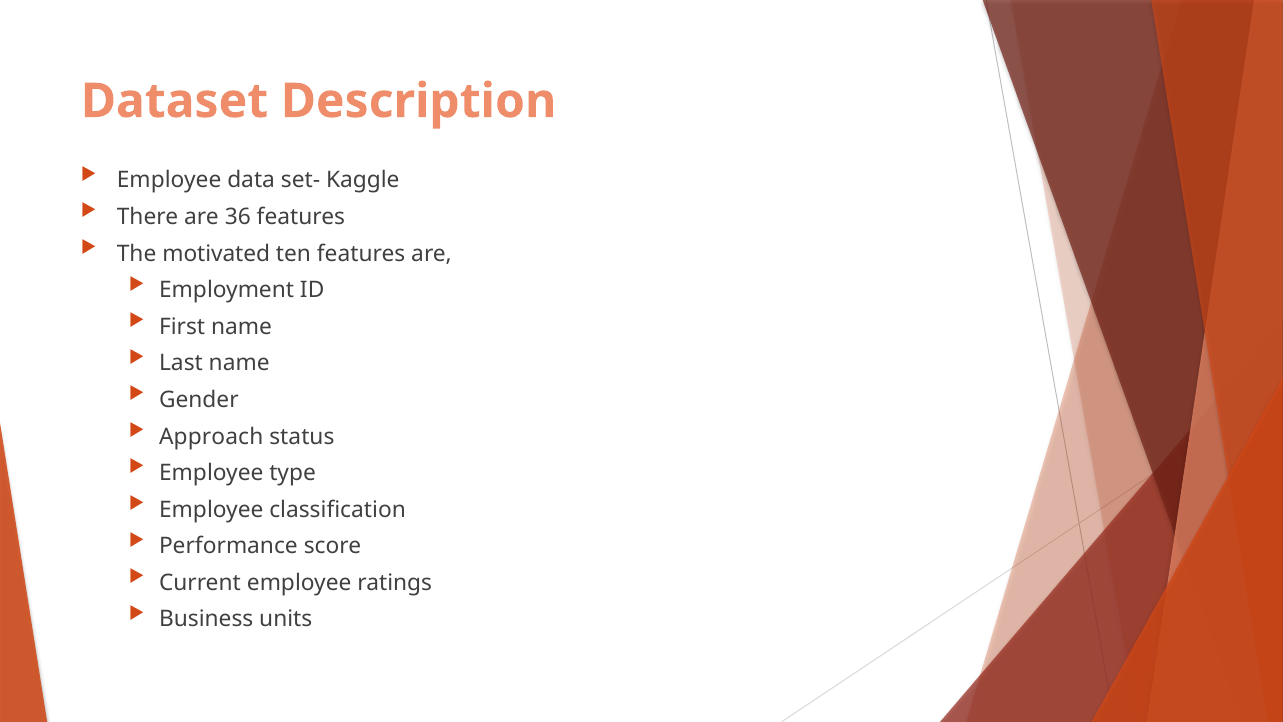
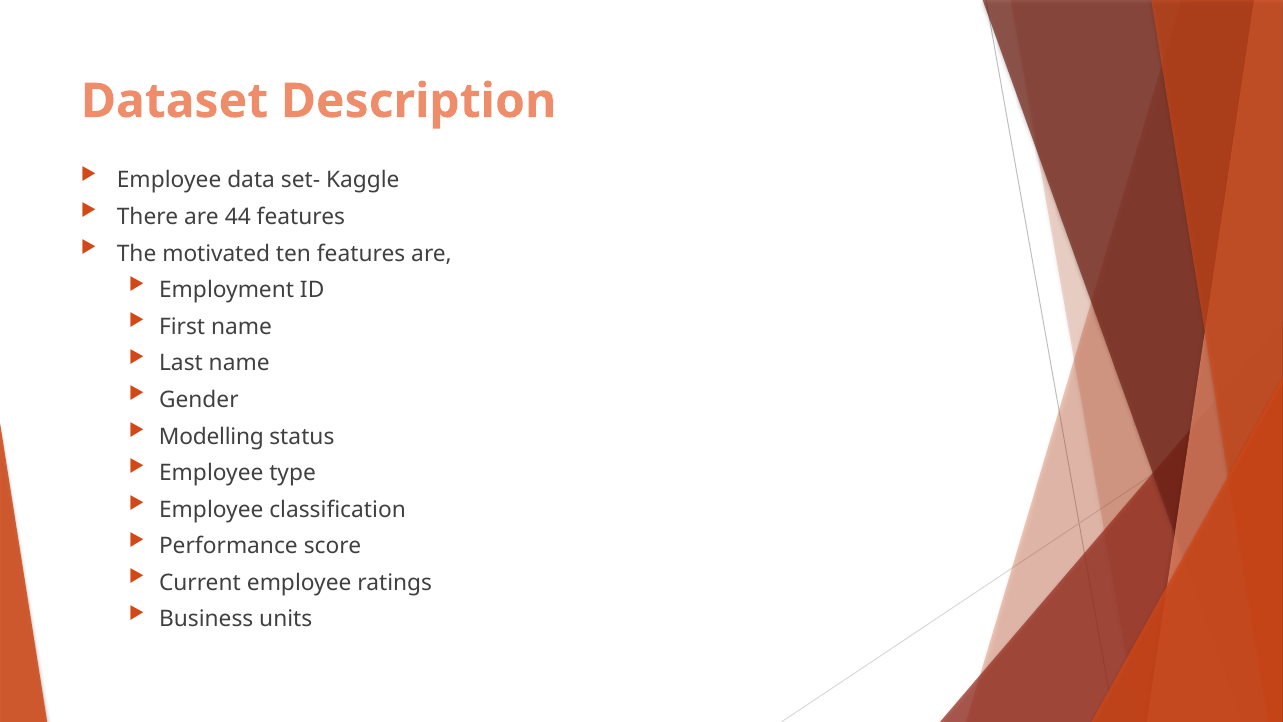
36: 36 -> 44 (238, 217)
Approach: Approach -> Modelling (211, 436)
